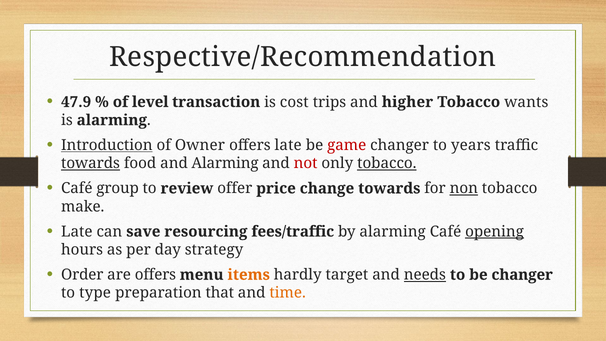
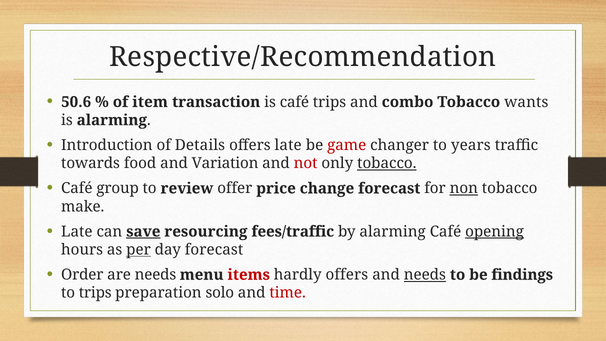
47.9: 47.9 -> 50.6 (76, 102)
level: level -> item (150, 102)
is cost: cost -> café (294, 102)
higher: higher -> combo (408, 102)
Introduction underline: present -> none (107, 145)
Owner: Owner -> Details (200, 145)
towards underline: present -> none (91, 163)
and Alarming: Alarming -> Variation (225, 163)
change towards: towards -> forecast (389, 188)
save underline: none -> present (143, 231)
per underline: none -> present (138, 250)
day strategy: strategy -> forecast (214, 250)
are offers: offers -> needs (155, 275)
items colour: orange -> red (249, 275)
hardly target: target -> offers (347, 275)
be changer: changer -> findings (522, 275)
to type: type -> trips (95, 293)
that: that -> solo (220, 293)
time colour: orange -> red (288, 293)
